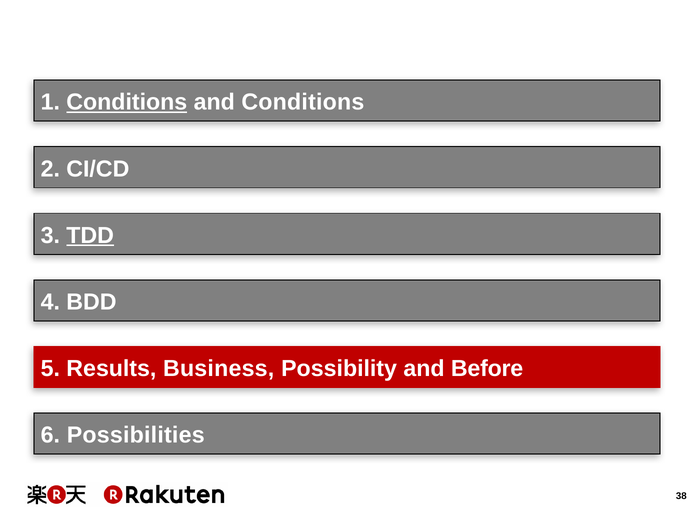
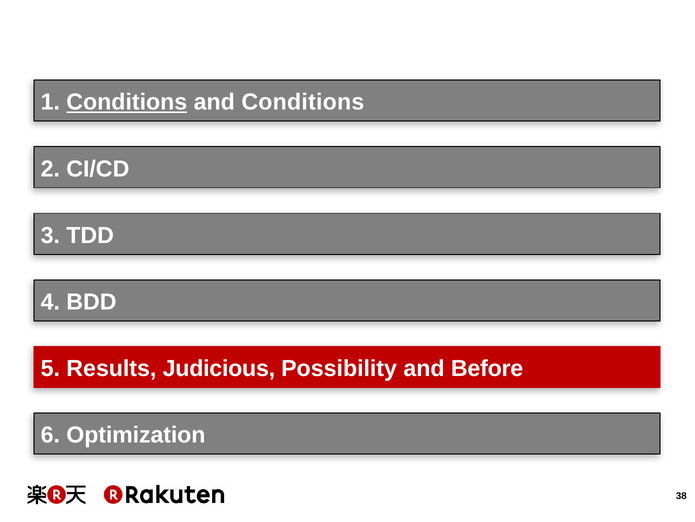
TDD underline: present -> none (90, 235)
Business: Business -> Judicious (219, 368)
Possibilities: Possibilities -> Optimization (136, 435)
